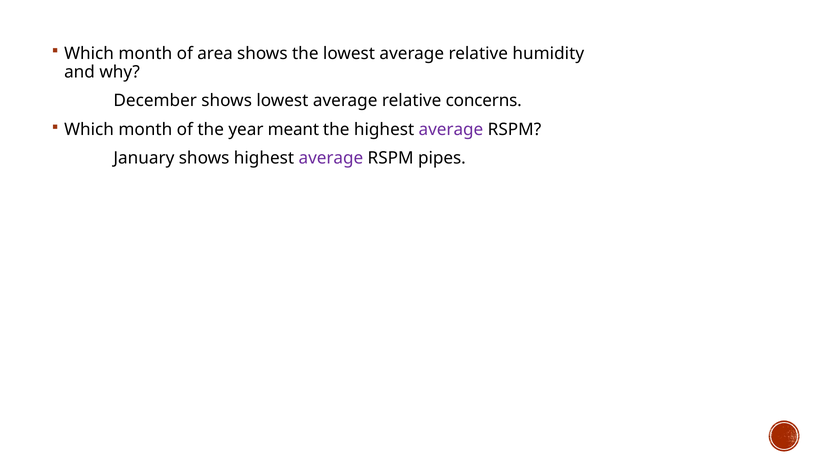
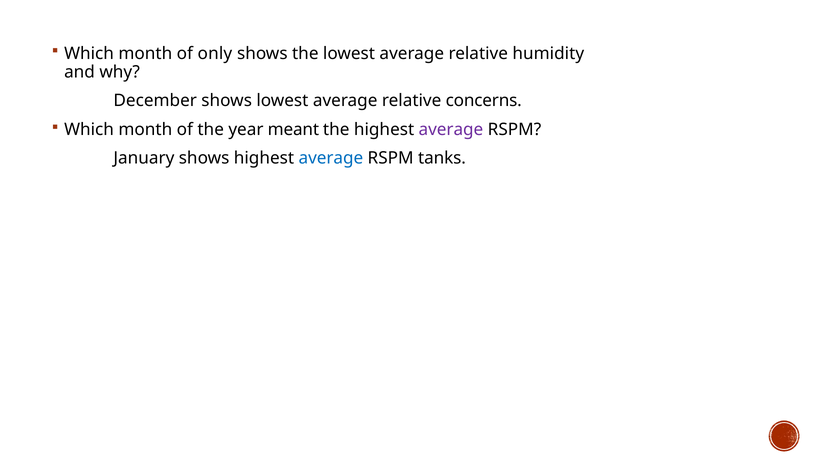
area: area -> only (215, 53)
average colour: purple -> blue (331, 158)
pipes: pipes -> tanks (442, 158)
